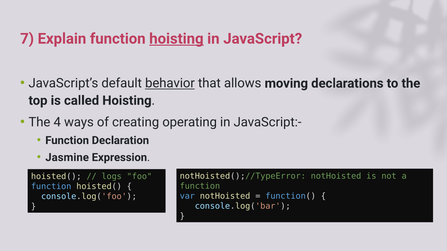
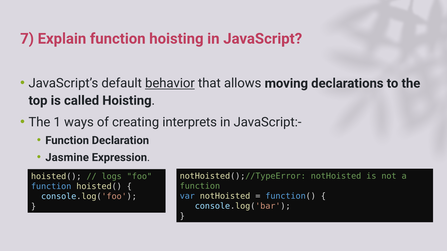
hoisting underline: present -> none (176, 39)
4: 4 -> 1 (57, 123)
operating: operating -> interprets (190, 123)
